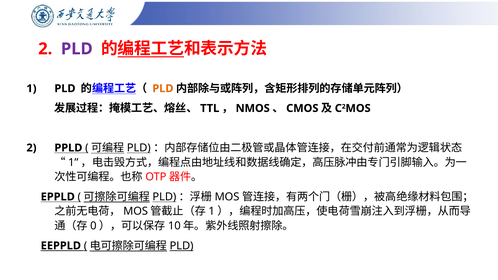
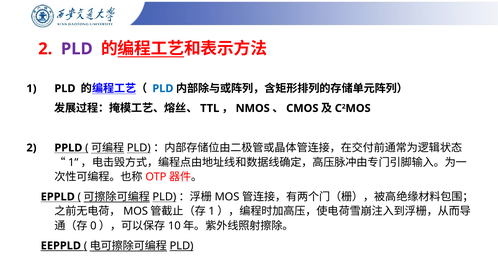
PLD colour: orange -> blue (163, 89)
